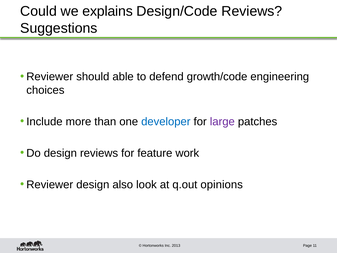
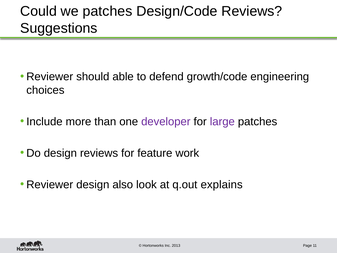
we explains: explains -> patches (107, 11)
developer colour: blue -> purple (166, 122)
opinions: opinions -> explains (222, 184)
